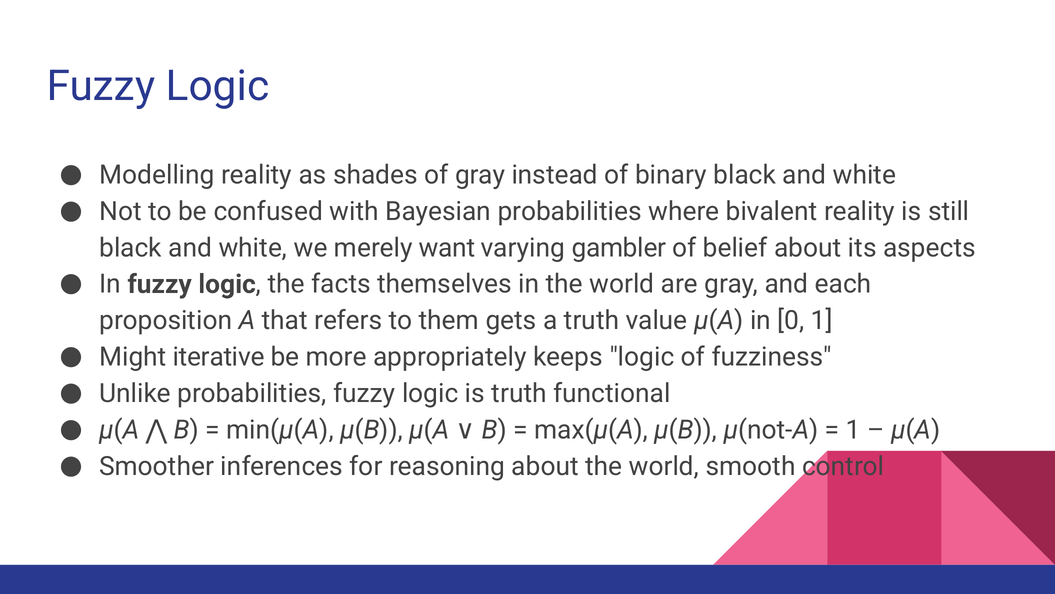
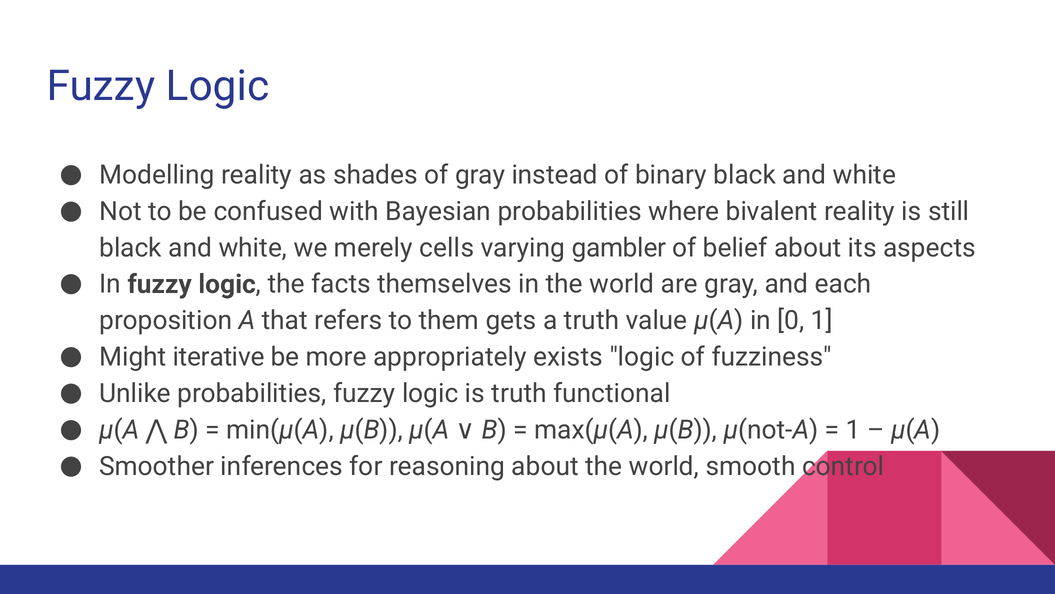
want: want -> cells (447, 248)
keeps: keeps -> exists (568, 357)
